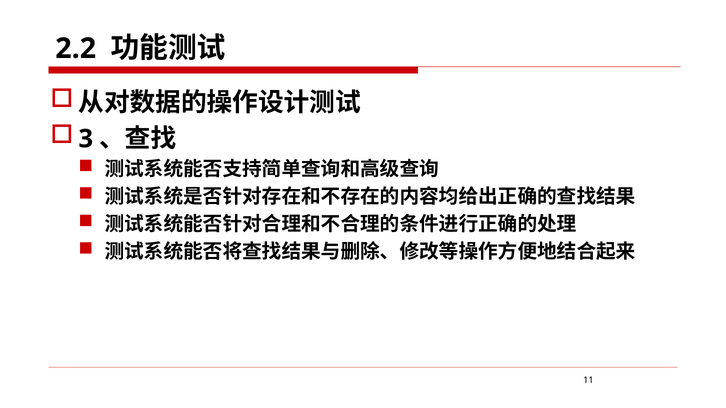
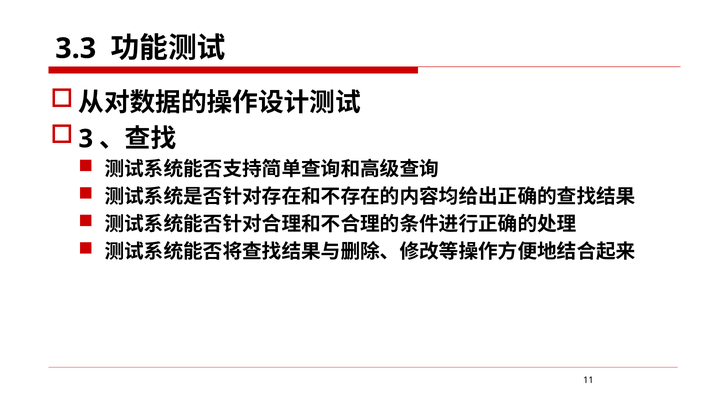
2.2: 2.2 -> 3.3 (76, 49)
